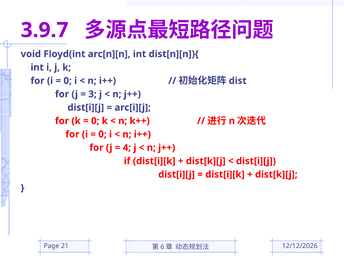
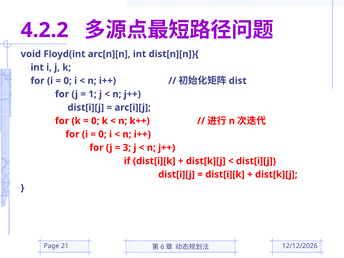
3.9.7: 3.9.7 -> 4.2.2 (45, 30)
3: 3 -> 1 (92, 94)
4: 4 -> 3 (127, 148)
